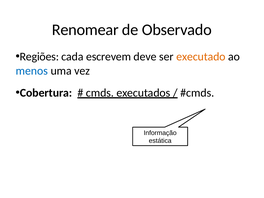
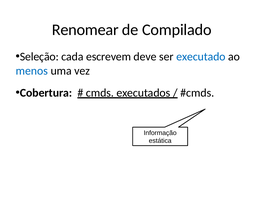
Observado: Observado -> Compilado (177, 30)
Regiões: Regiões -> Seleção (39, 57)
executado colour: orange -> blue (201, 57)
